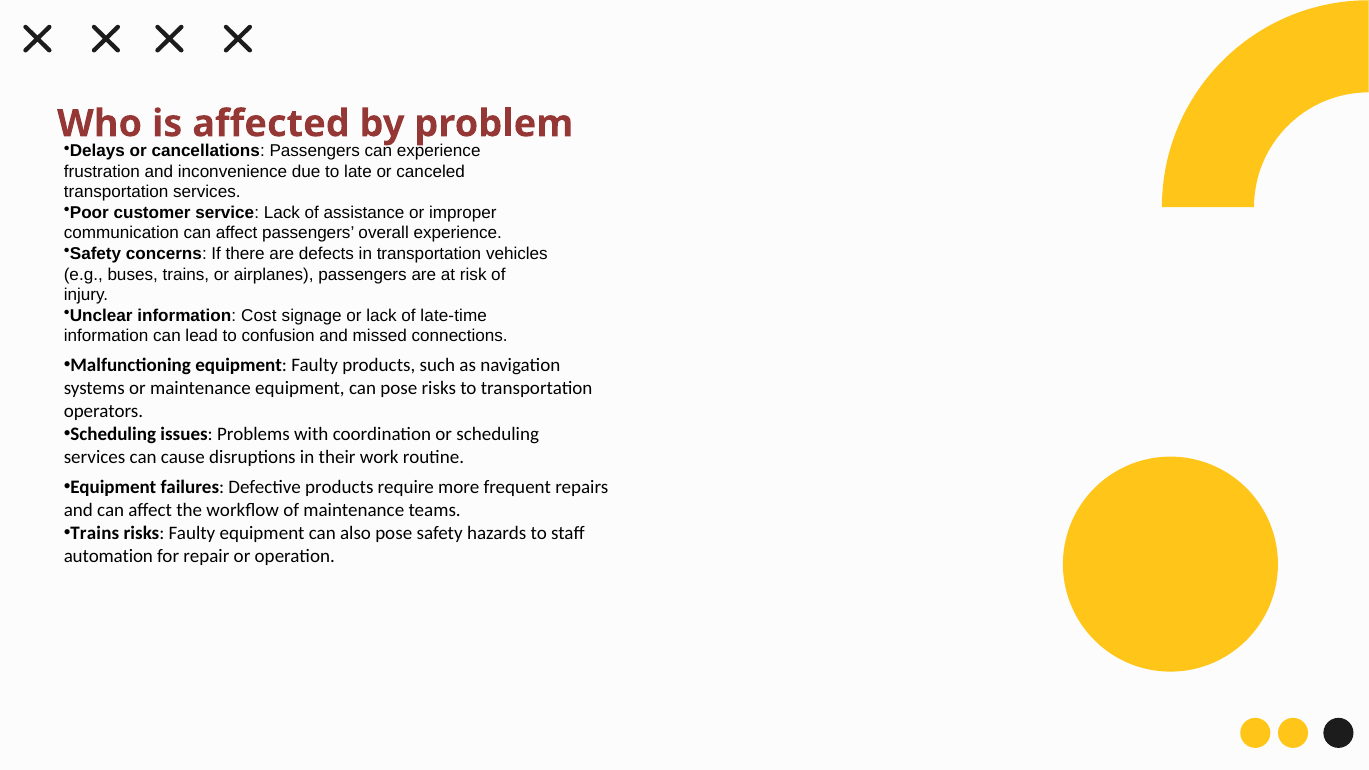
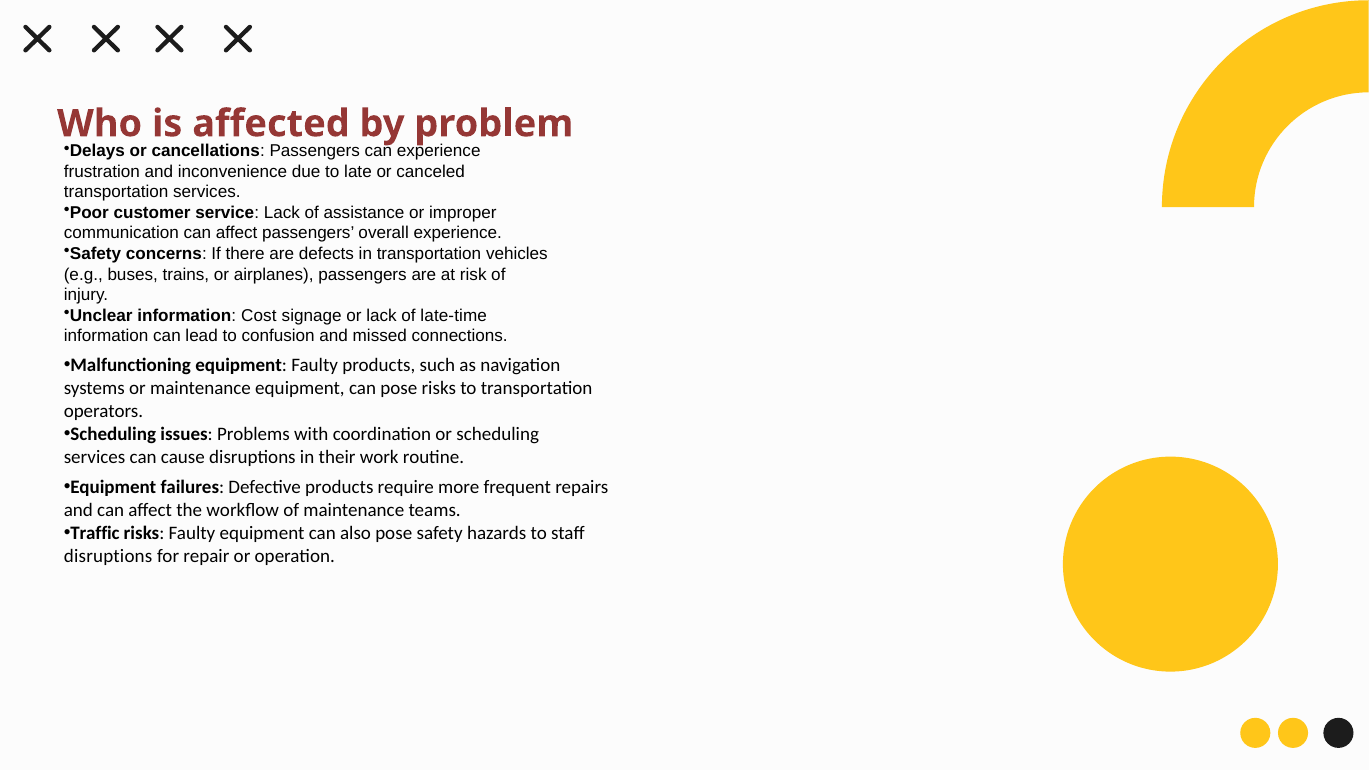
Trains: Trains -> Traffic (95, 533)
automation: automation -> disruptions (108, 556)
